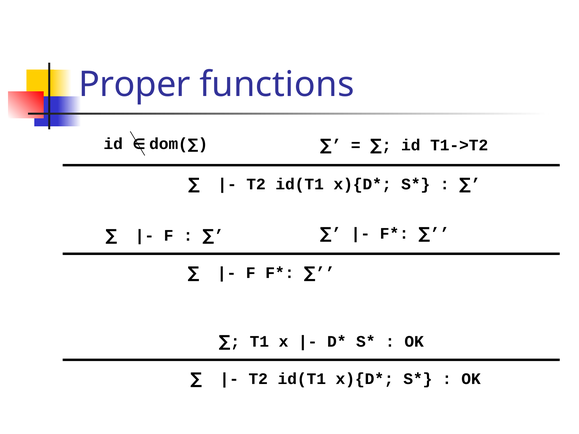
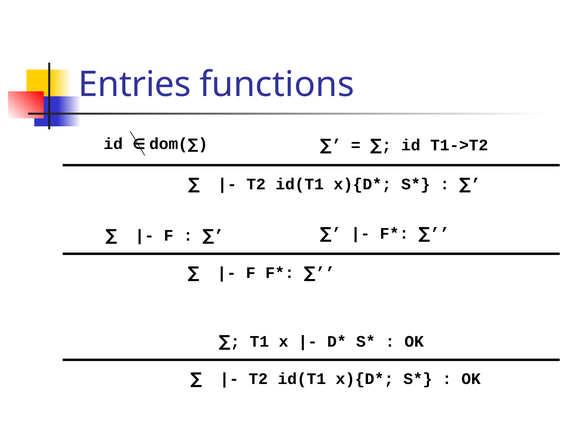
Proper: Proper -> Entries (135, 84)
